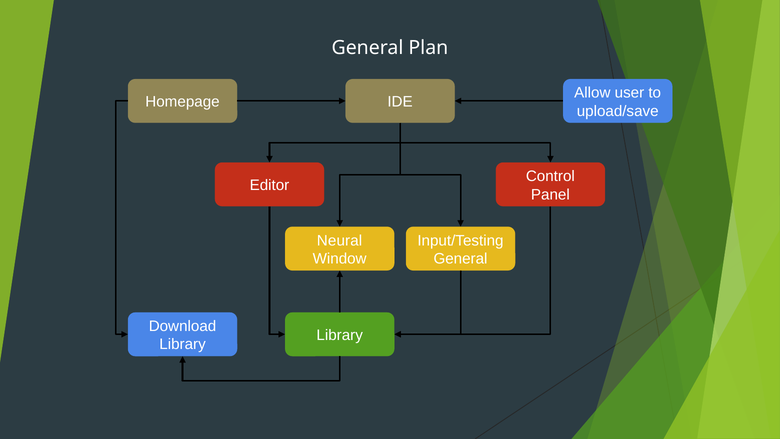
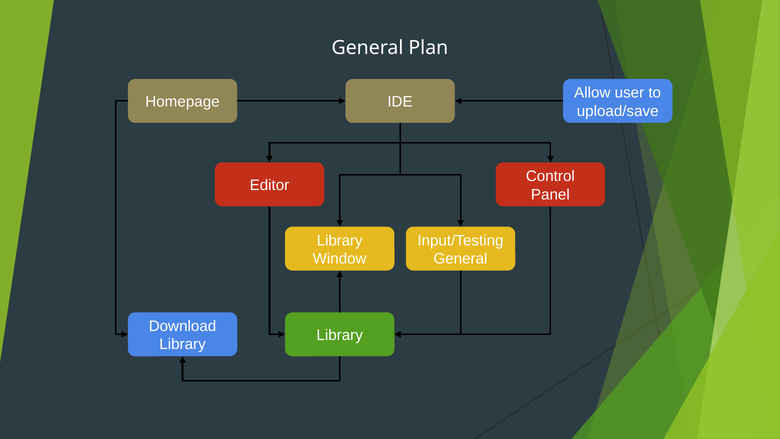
Neural: Neural -> Library (340, 240)
